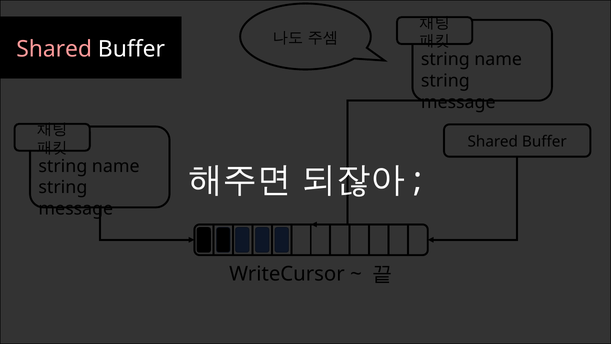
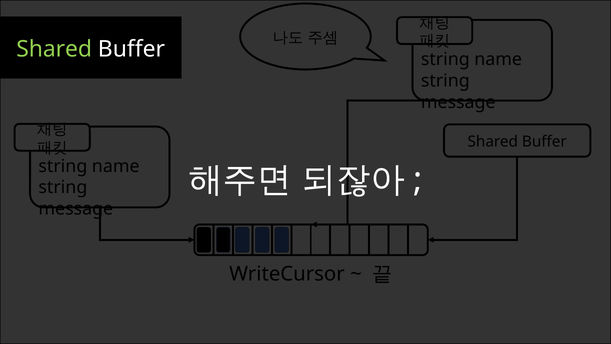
Shared colour: pink -> light green (54, 49)
